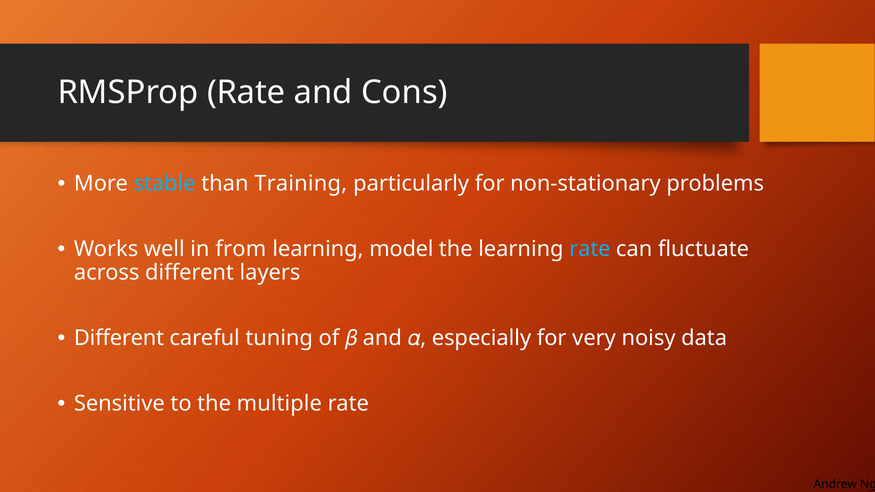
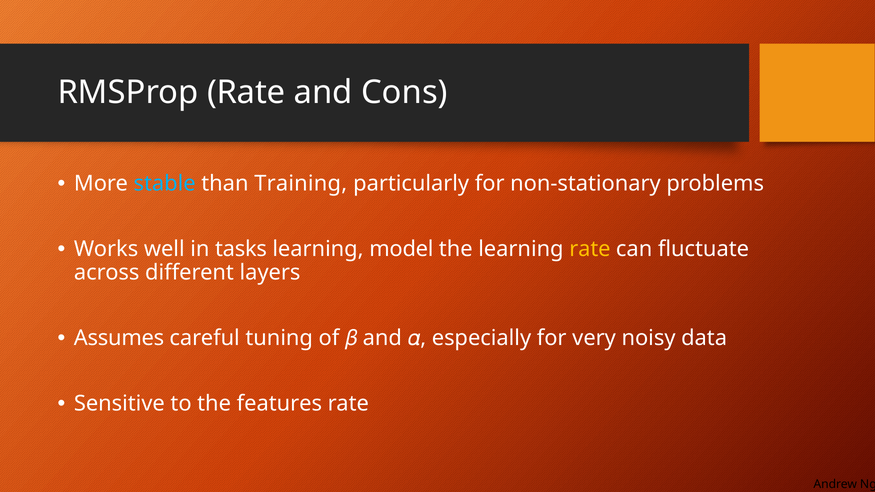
from: from -> tasks (241, 249)
rate colour: light blue -> yellow (590, 249)
Different: Different -> Assumes (119, 338)
multiple: multiple -> features (279, 404)
